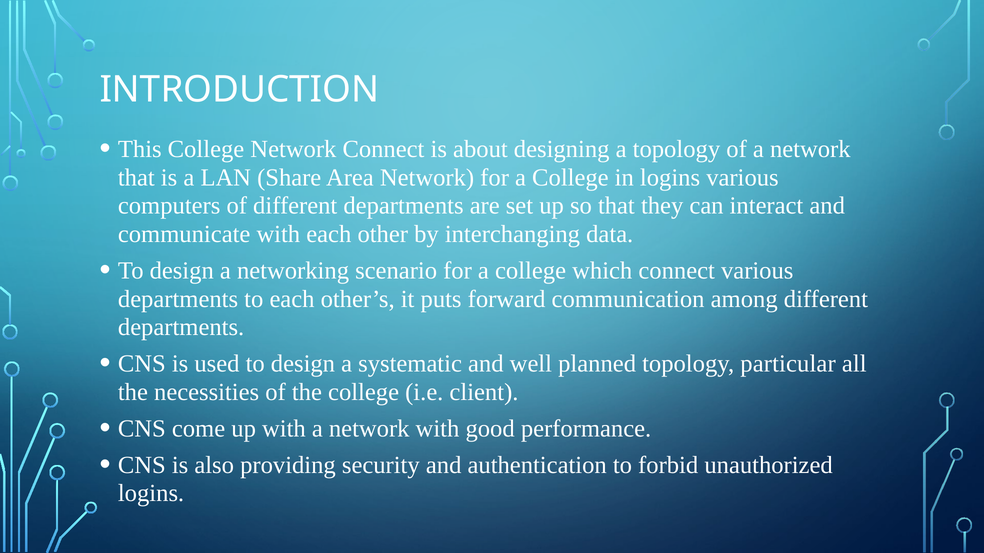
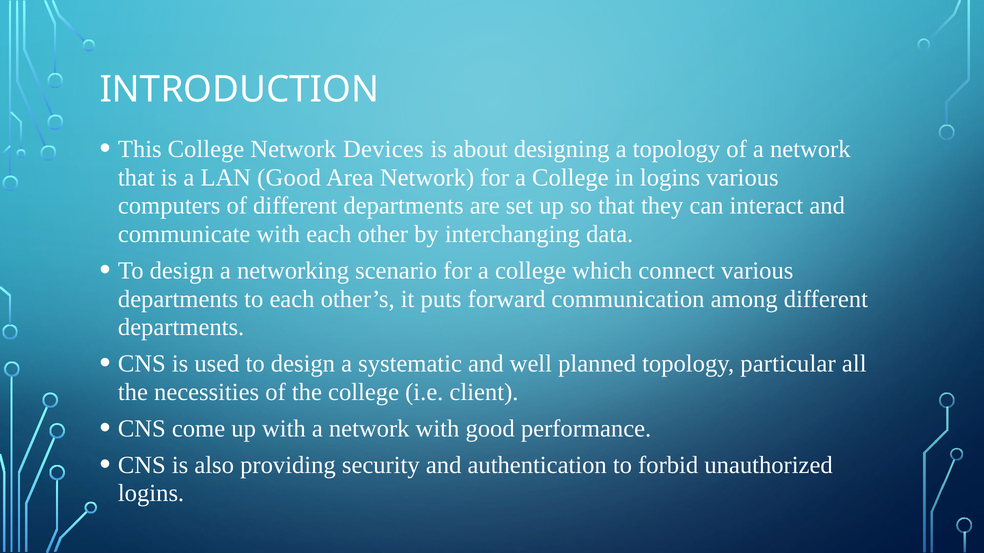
Network Connect: Connect -> Devices (383, 149)
LAN Share: Share -> Good (289, 178)
